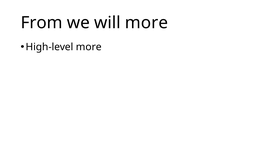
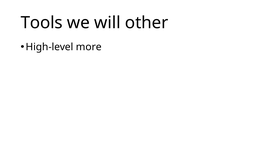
From: From -> Tools (42, 23)
will more: more -> other (147, 23)
